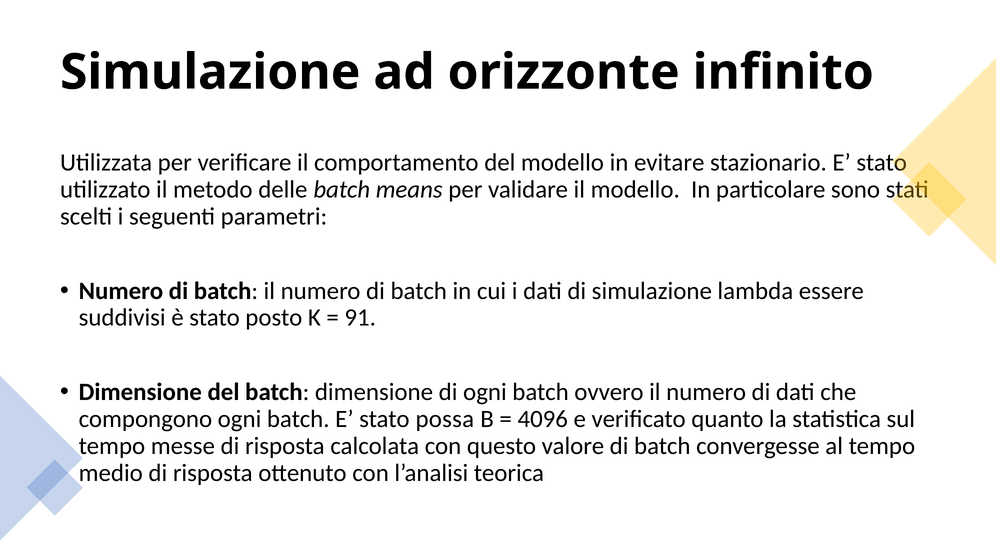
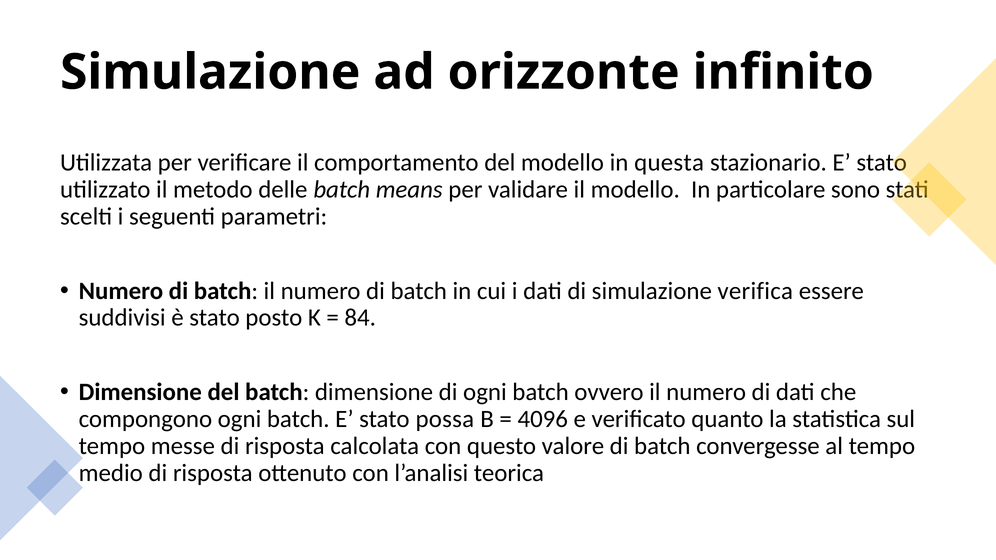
evitare: evitare -> questa (669, 163)
lambda: lambda -> verifica (755, 291)
91: 91 -> 84 (360, 318)
